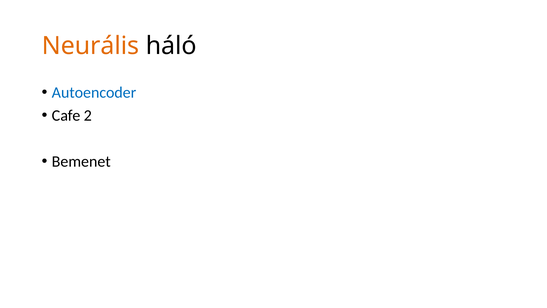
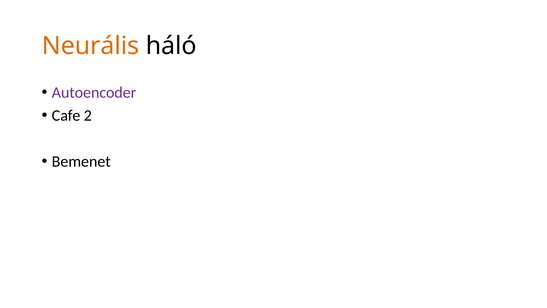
Autoencoder colour: blue -> purple (94, 92)
